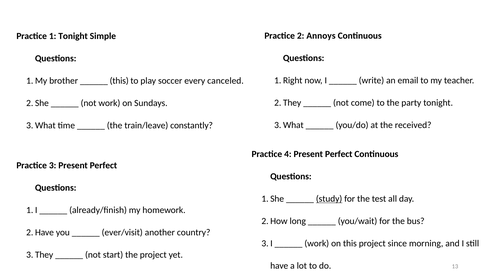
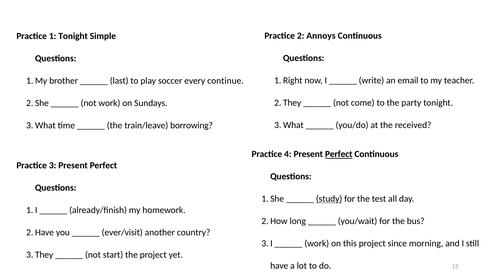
this: this -> last (119, 81)
canceled: canceled -> continue (226, 81)
constantly: constantly -> borrowing (192, 125)
Perfect underline: none -> present (339, 154)
